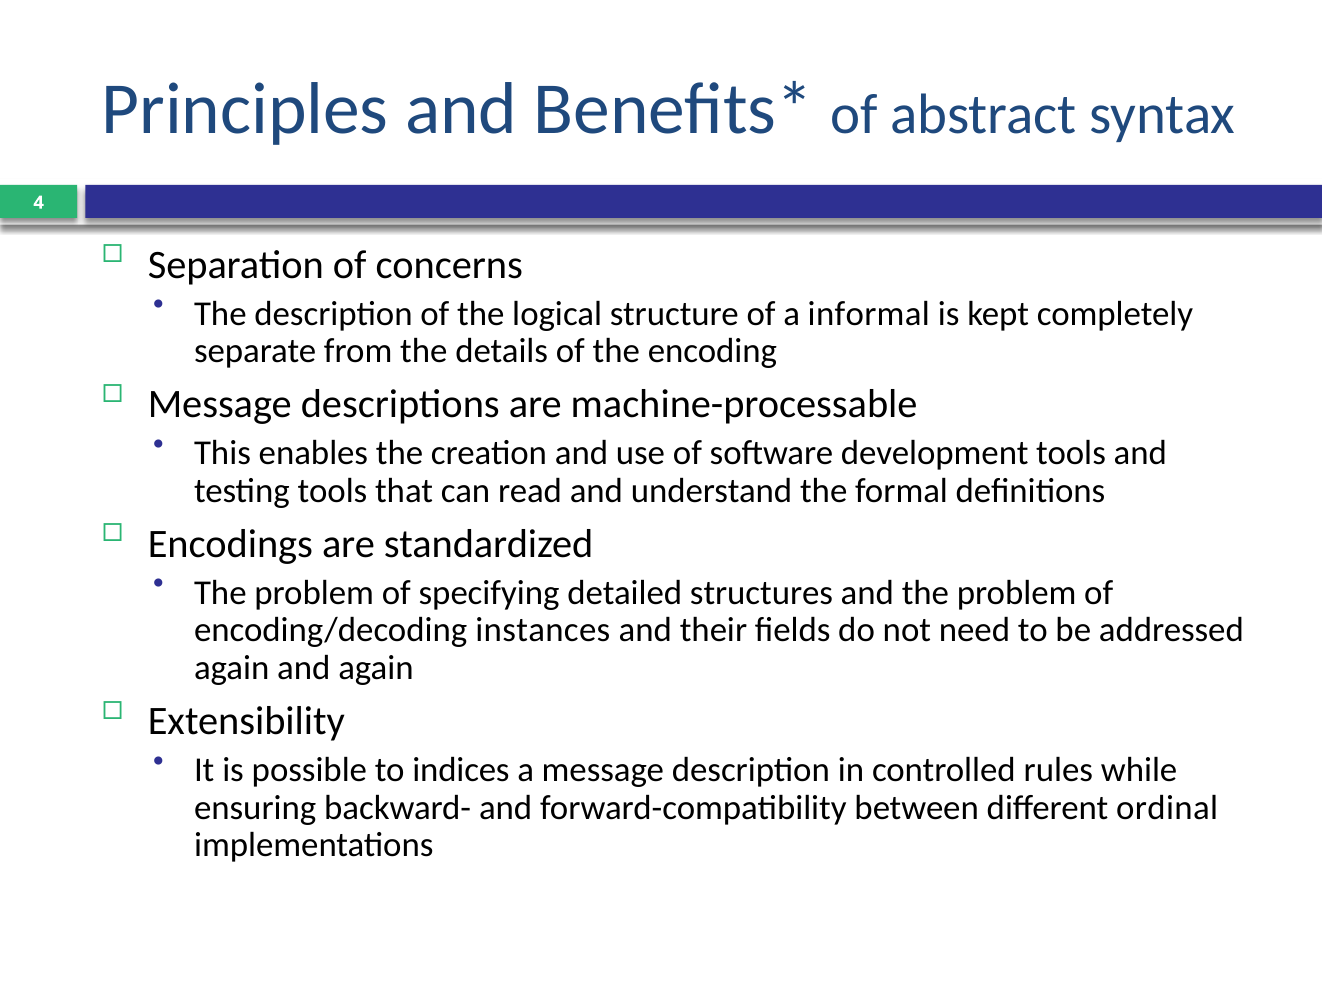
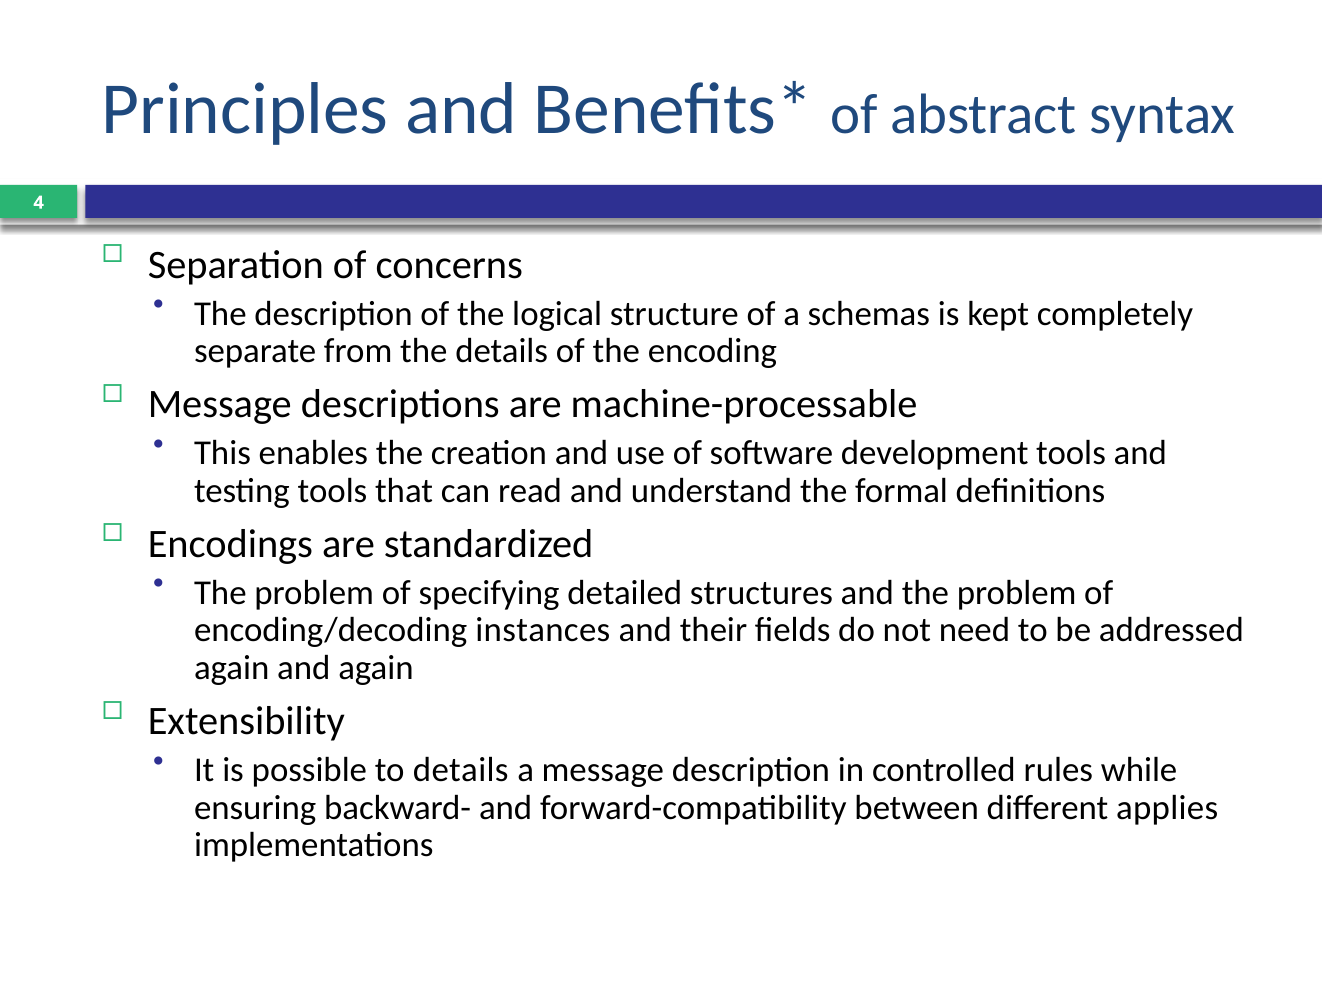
informal: informal -> schemas (869, 314)
to indices: indices -> details (461, 770)
ordinal: ordinal -> applies (1167, 808)
